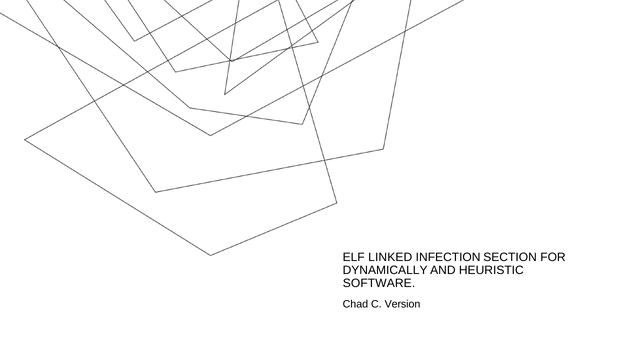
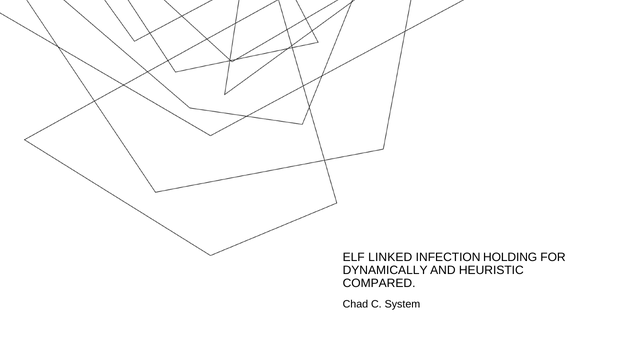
SECTION: SECTION -> HOLDING (510, 258)
SOFTWARE: SOFTWARE -> COMPARED (379, 284)
Version: Version -> System (402, 305)
